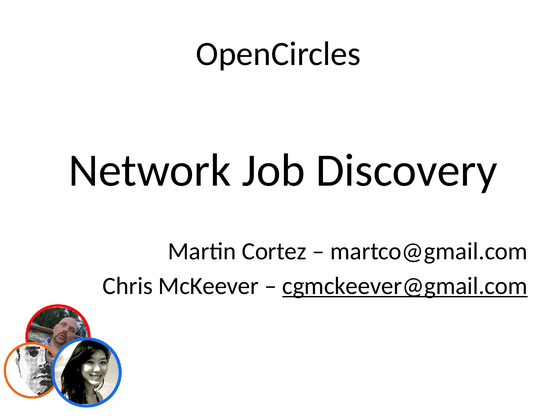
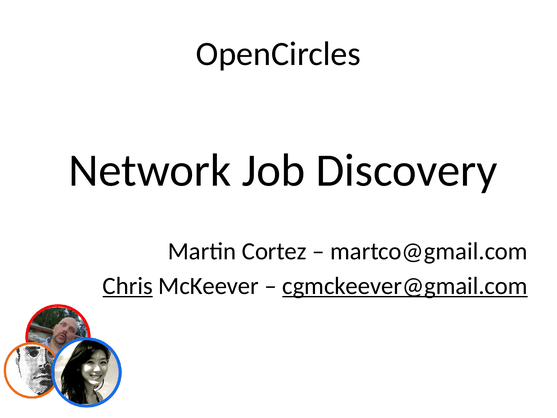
Chris underline: none -> present (128, 286)
